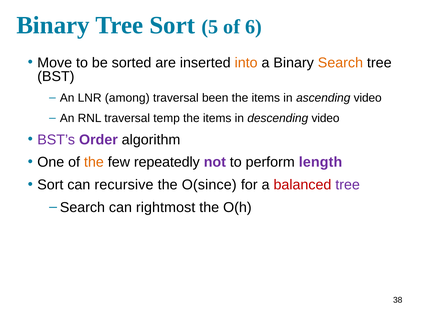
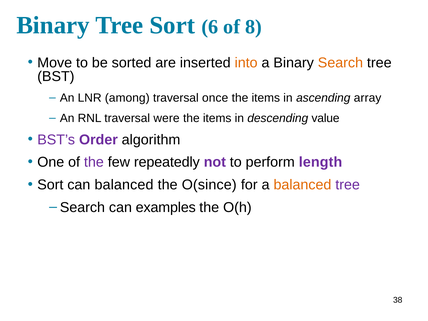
5: 5 -> 6 (210, 27)
6: 6 -> 8 (254, 27)
been: been -> once (215, 98)
ascending video: video -> array (368, 98)
temp: temp -> were (167, 118)
descending video: video -> value (326, 118)
the colour: orange -> purple (94, 162)
can recursive: recursive -> balanced (124, 185)
balanced colour: red -> orange (302, 185)
rightmost: rightmost -> examples (166, 207)
